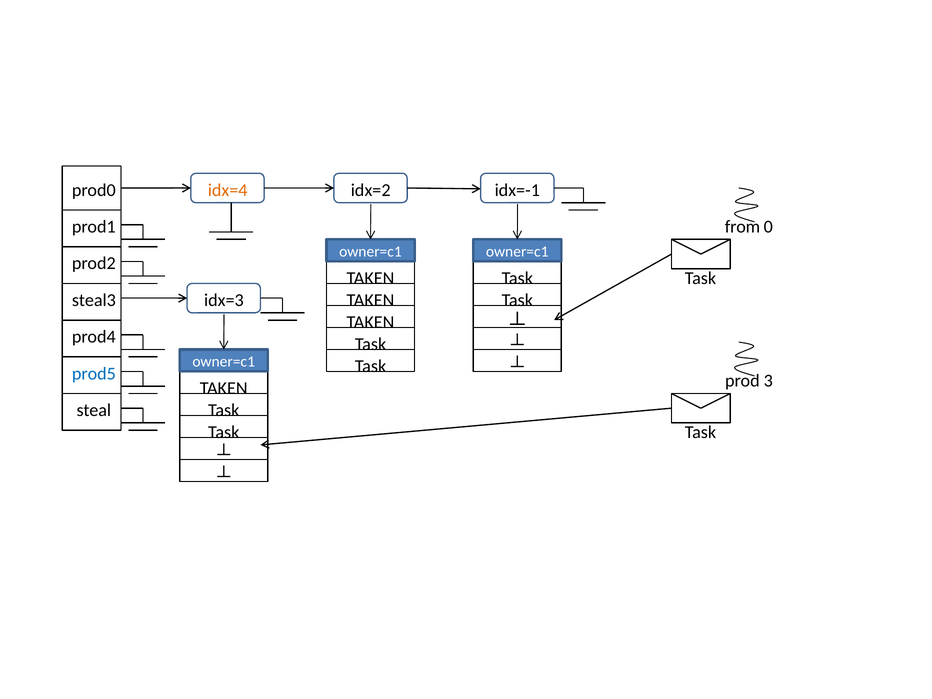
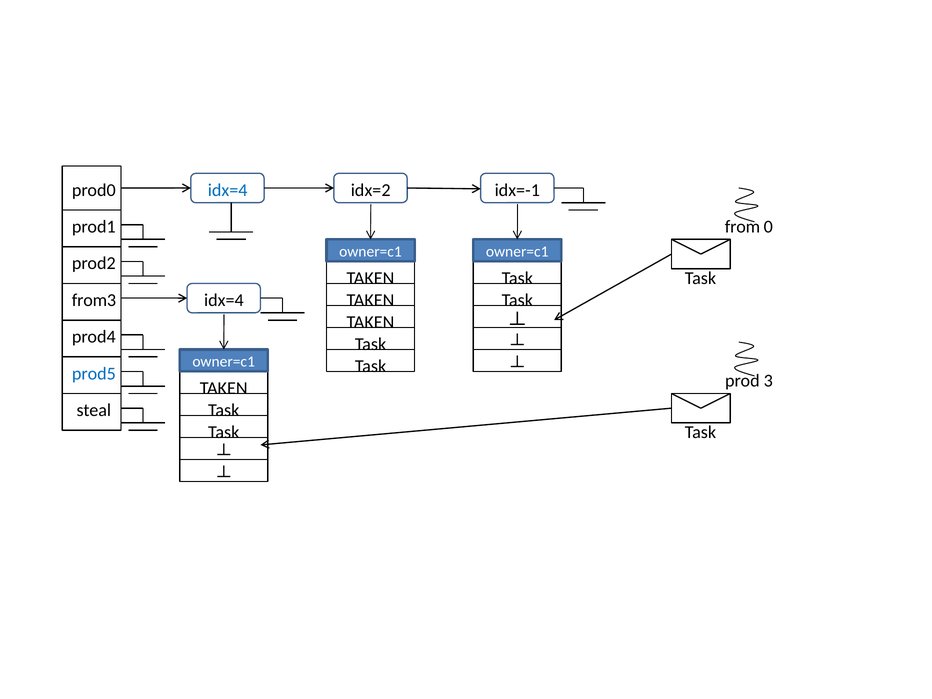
idx=4 colour: orange -> blue (228, 190)
steal3: steal3 -> from3 (94, 300)
idx=3: idx=3 -> idx=4 (224, 300)
